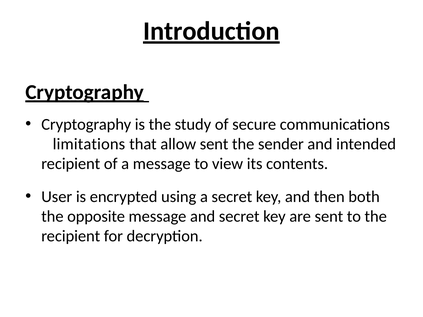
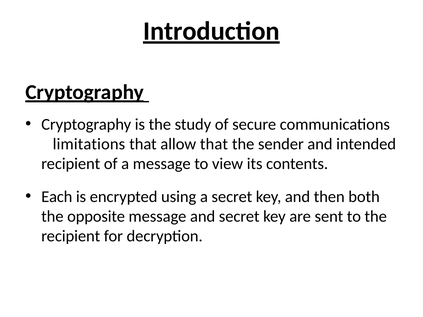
allow sent: sent -> that (214, 144)
User: User -> Each (57, 197)
